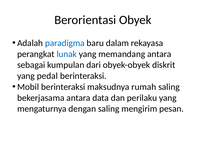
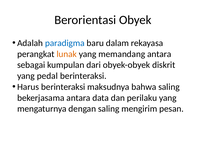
lunak colour: blue -> orange (67, 54)
Mobil: Mobil -> Harus (28, 87)
rumah: rumah -> bahwa (144, 87)
